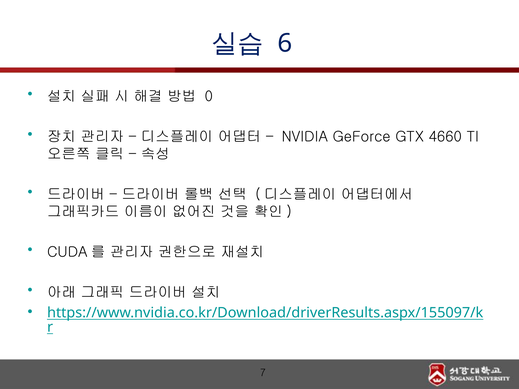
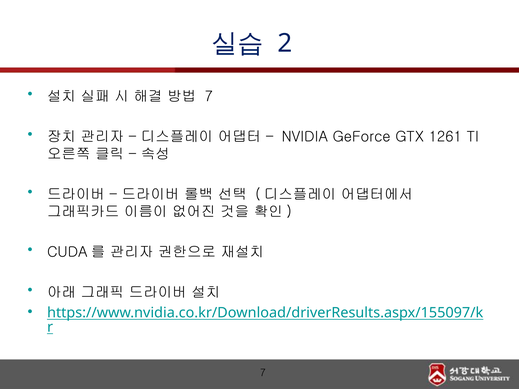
6: 6 -> 2 (285, 43)
0: 0 -> 7 (209, 97)
4660: 4660 -> 1261 (445, 137)
